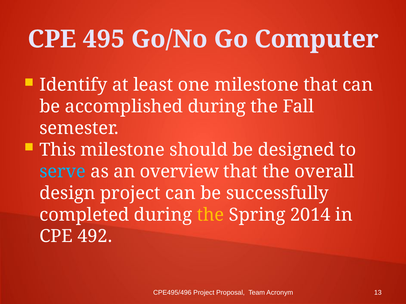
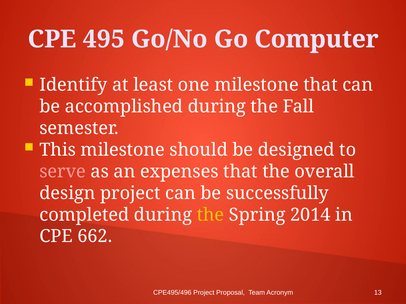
serve colour: light blue -> pink (63, 172)
overview: overview -> expenses (179, 172)
492: 492 -> 662 (95, 237)
